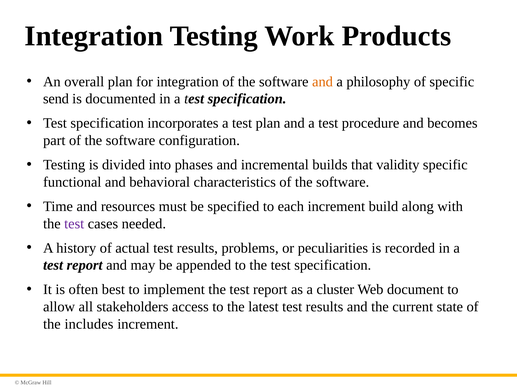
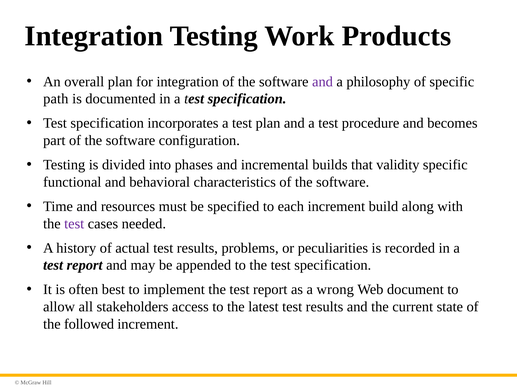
and colour: orange -> purple (323, 82)
send: send -> path (56, 99)
cluster: cluster -> wrong (335, 290)
includes: includes -> followed (89, 325)
